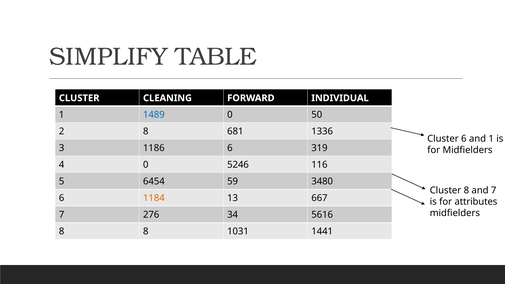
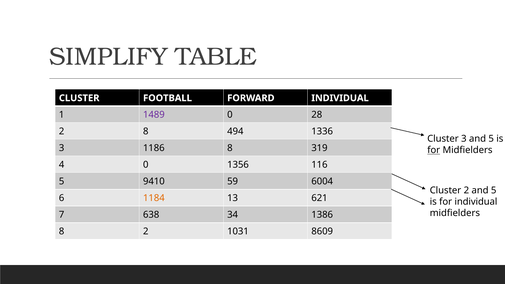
CLEANING: CLEANING -> FOOTBALL (167, 98)
1489 colour: blue -> purple (154, 115)
50: 50 -> 28 (317, 115)
681: 681 -> 494 (235, 131)
Cluster 6: 6 -> 3 (464, 139)
1: 1 -> 5 (491, 139)
1186 6: 6 -> 8 (230, 148)
for underline: none -> present (434, 150)
5246: 5246 -> 1356 (238, 165)
6454: 6454 -> 9410 (154, 182)
3480: 3480 -> 6004 (322, 182)
Cluster 8: 8 -> 2 (466, 190)
7: 7 -> 5 (494, 190)
667: 667 -> 621 (319, 198)
for attributes: attributes -> individual (476, 202)
276: 276 -> 638 (151, 215)
5616: 5616 -> 1386 (322, 215)
8 8: 8 -> 2 (146, 232)
1441: 1441 -> 8609 (322, 232)
